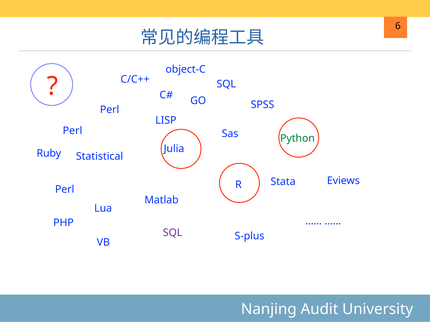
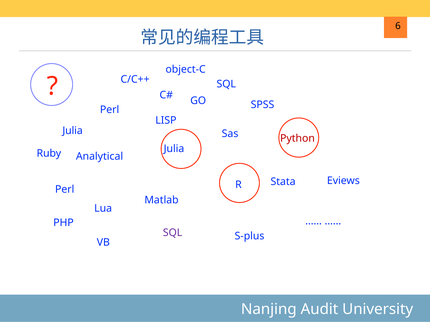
Perl: Perl -> Julia (73, 131)
Python colour: green -> red (297, 138)
Statistical: Statistical -> Analytical (100, 157)
